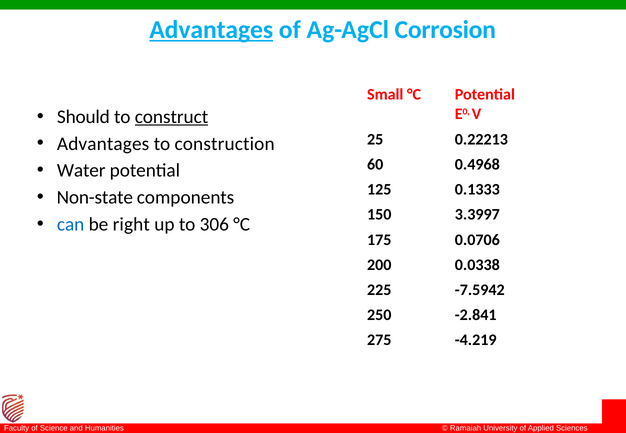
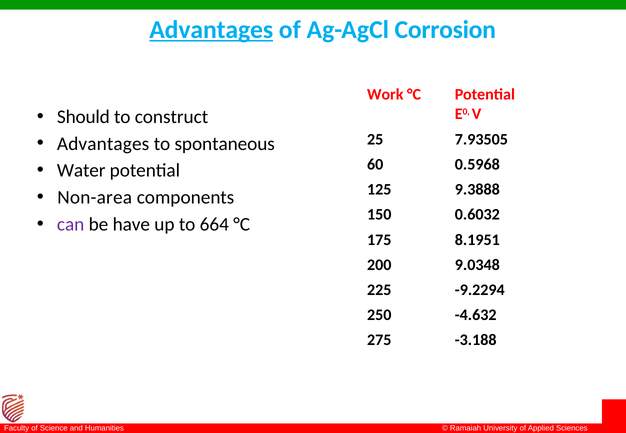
Small: Small -> Work (385, 95)
construct underline: present -> none (171, 117)
0.22213: 0.22213 -> 7.93505 (481, 139)
construction: construction -> spontaneous (225, 144)
0.4968: 0.4968 -> 0.5968 (477, 165)
0.1333: 0.1333 -> 9.3888 (477, 190)
Non-state: Non-state -> Non-area (95, 198)
3.3997: 3.3997 -> 0.6032 (477, 215)
can colour: blue -> purple (71, 225)
right: right -> have (131, 225)
306: 306 -> 664 (214, 225)
0.0706: 0.0706 -> 8.1951 (477, 240)
0.0338: 0.0338 -> 9.0348 (477, 265)
-7.5942: -7.5942 -> -9.2294 (480, 290)
-2.841: -2.841 -> -4.632 (476, 315)
-4.219: -4.219 -> -3.188 (476, 340)
